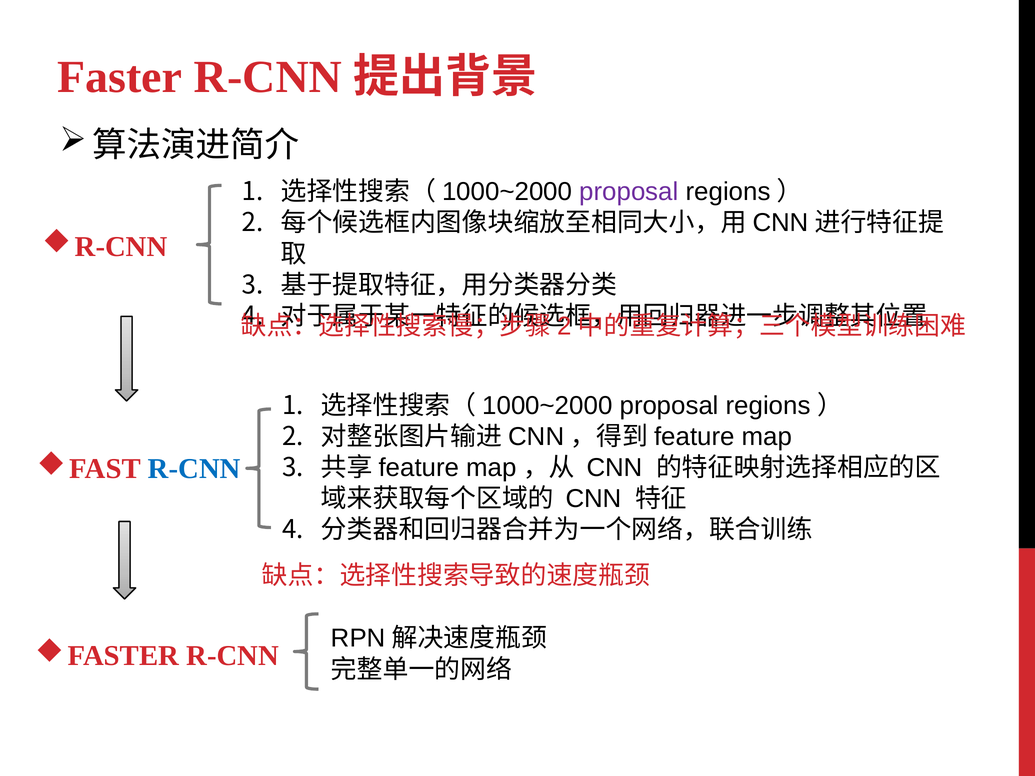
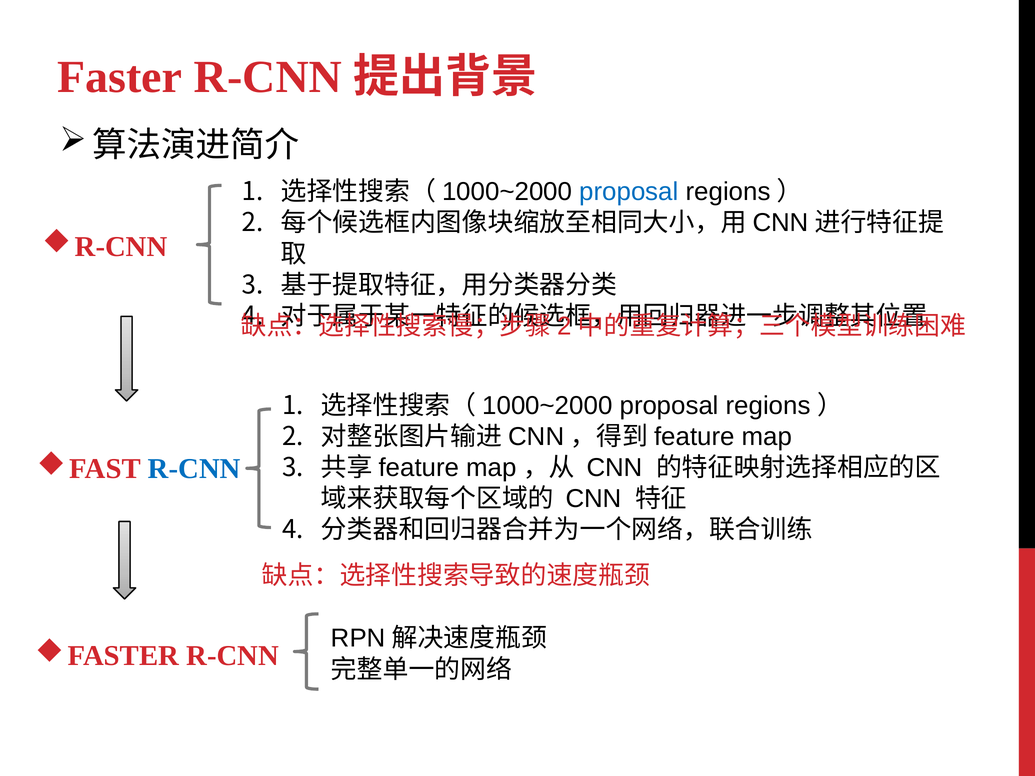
proposal colour: purple -> blue (629, 192)
